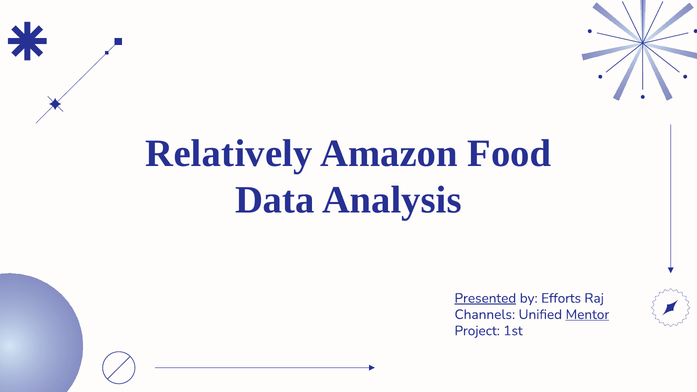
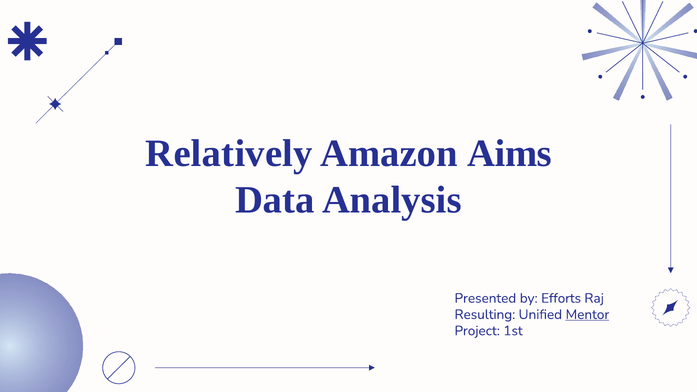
Food: Food -> Aims (510, 154)
Presented underline: present -> none (485, 298)
Channels: Channels -> Resulting (485, 315)
